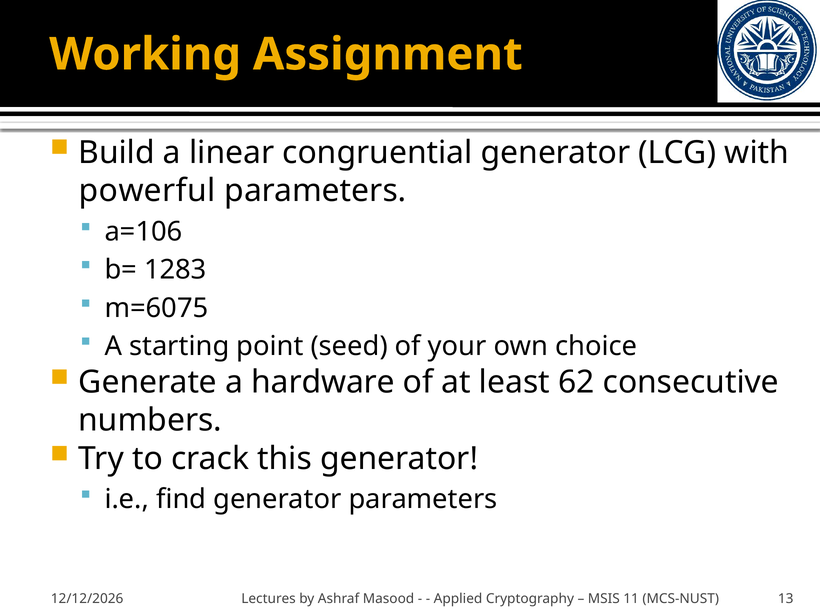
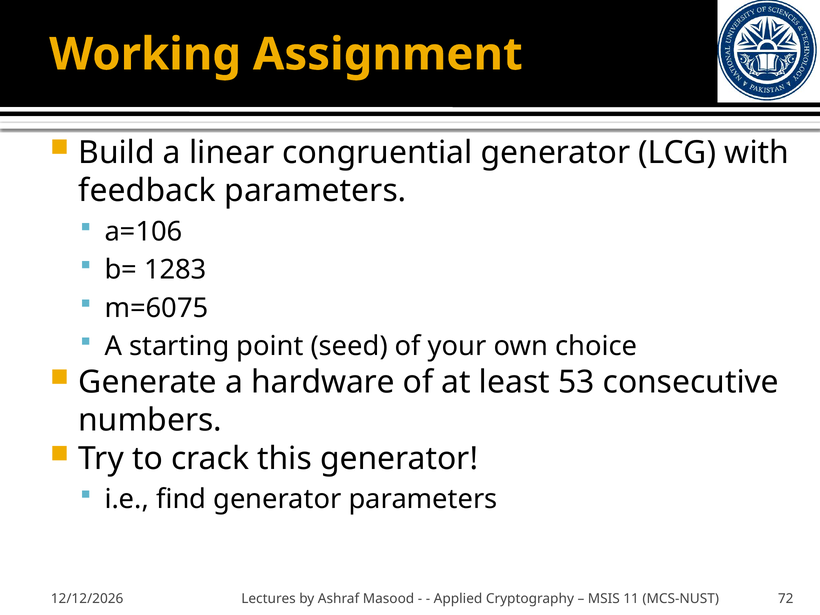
powerful: powerful -> feedback (147, 191)
62: 62 -> 53 (576, 382)
13: 13 -> 72 (786, 599)
